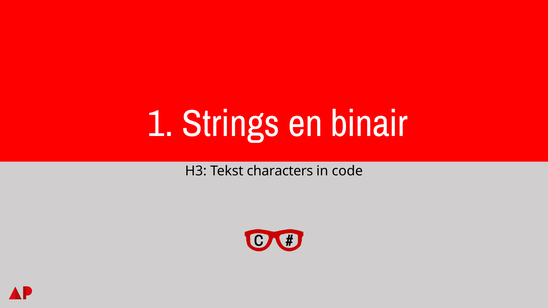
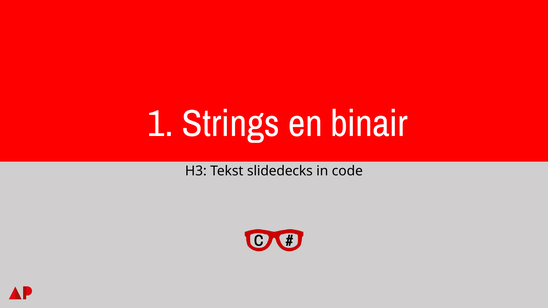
characters: characters -> slidedecks (280, 171)
